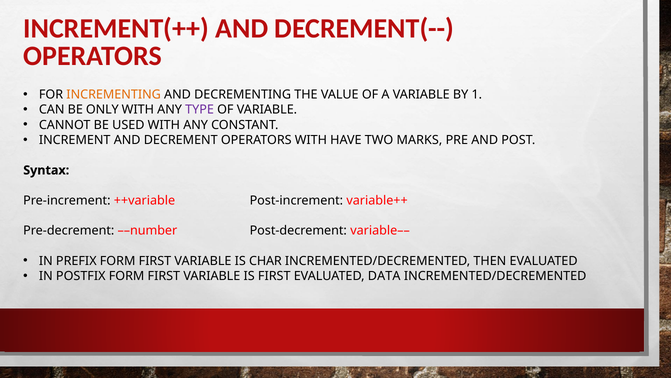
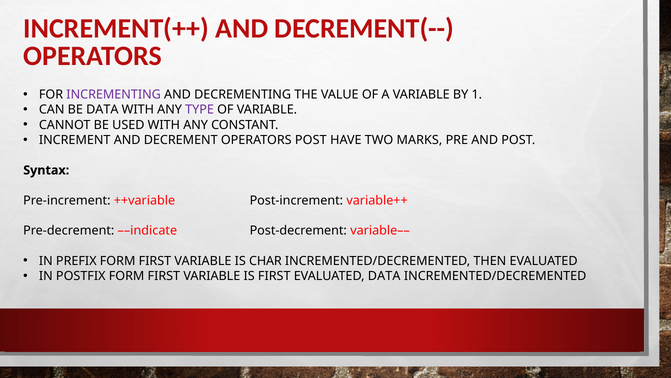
INCREMENTING colour: orange -> purple (114, 95)
BE ONLY: ONLY -> DATA (102, 110)
OPERATORS WITH: WITH -> POST (311, 140)
––number: ––number -> ––indicate (147, 230)
